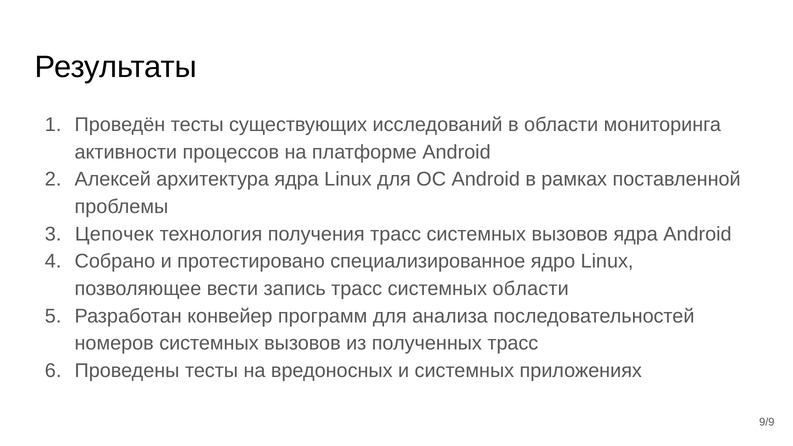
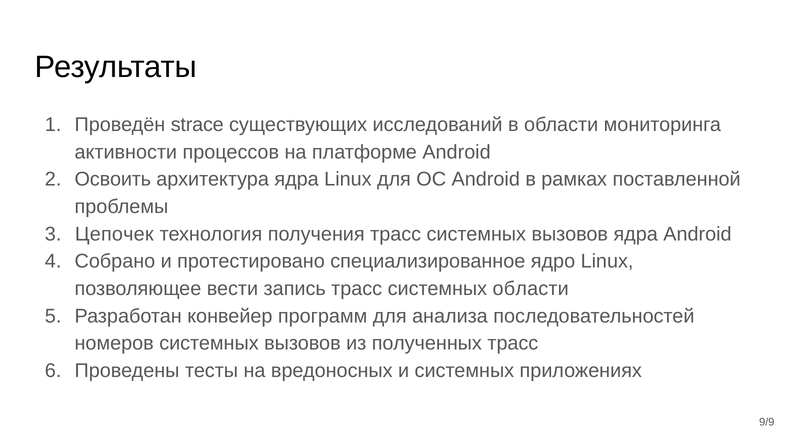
Проведён тесты: тесты -> strace (197, 125)
Алексей: Алексей -> Освоить (113, 179)
